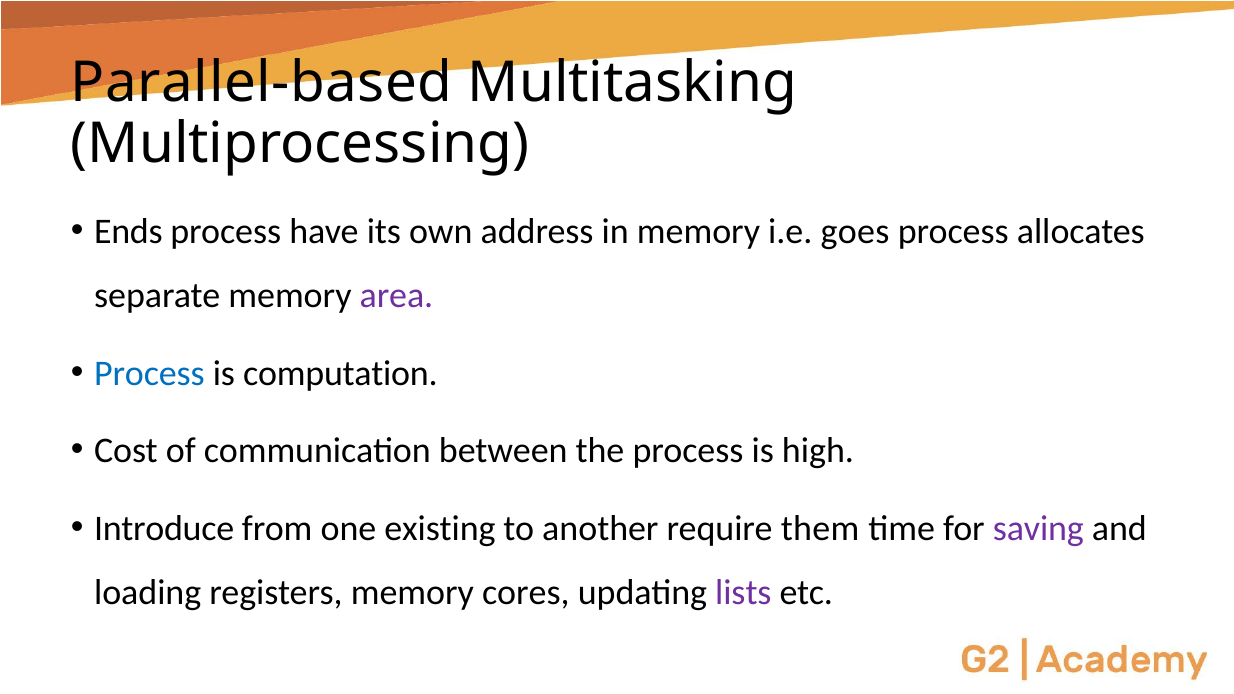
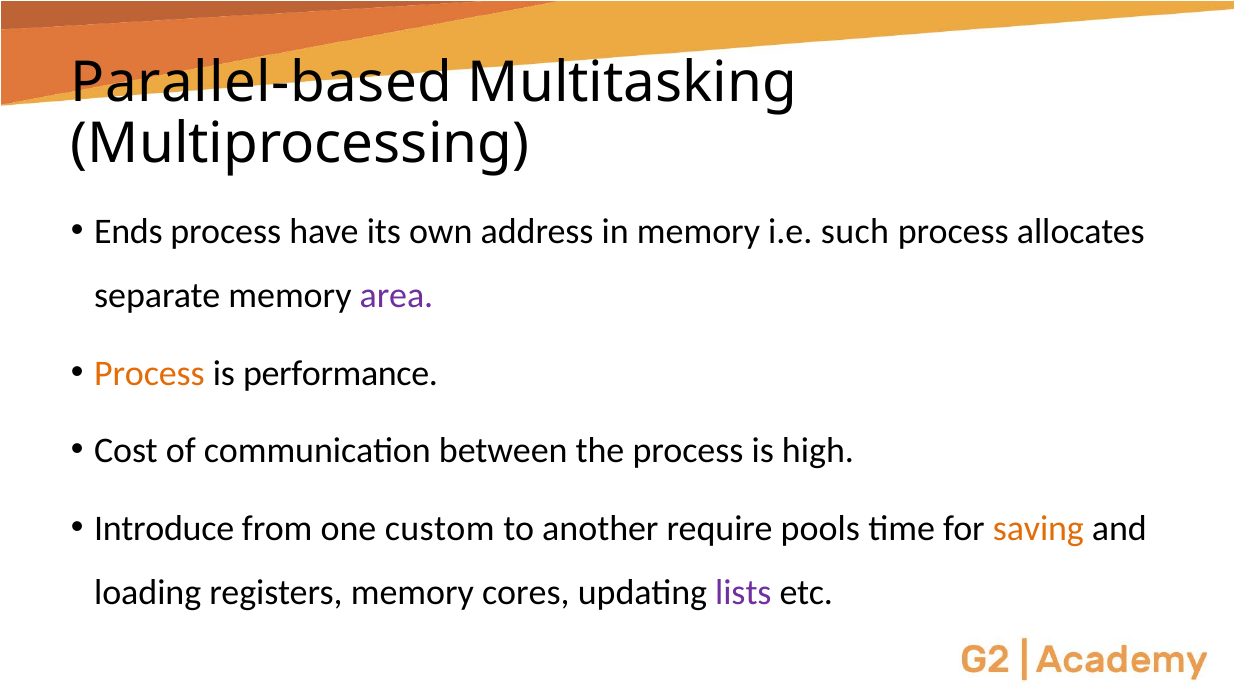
goes: goes -> such (855, 231)
Process colour: blue -> orange (149, 373)
computation: computation -> performance (340, 373)
existing: existing -> custom (440, 528)
them: them -> pools (820, 528)
saving colour: purple -> orange (1038, 528)
